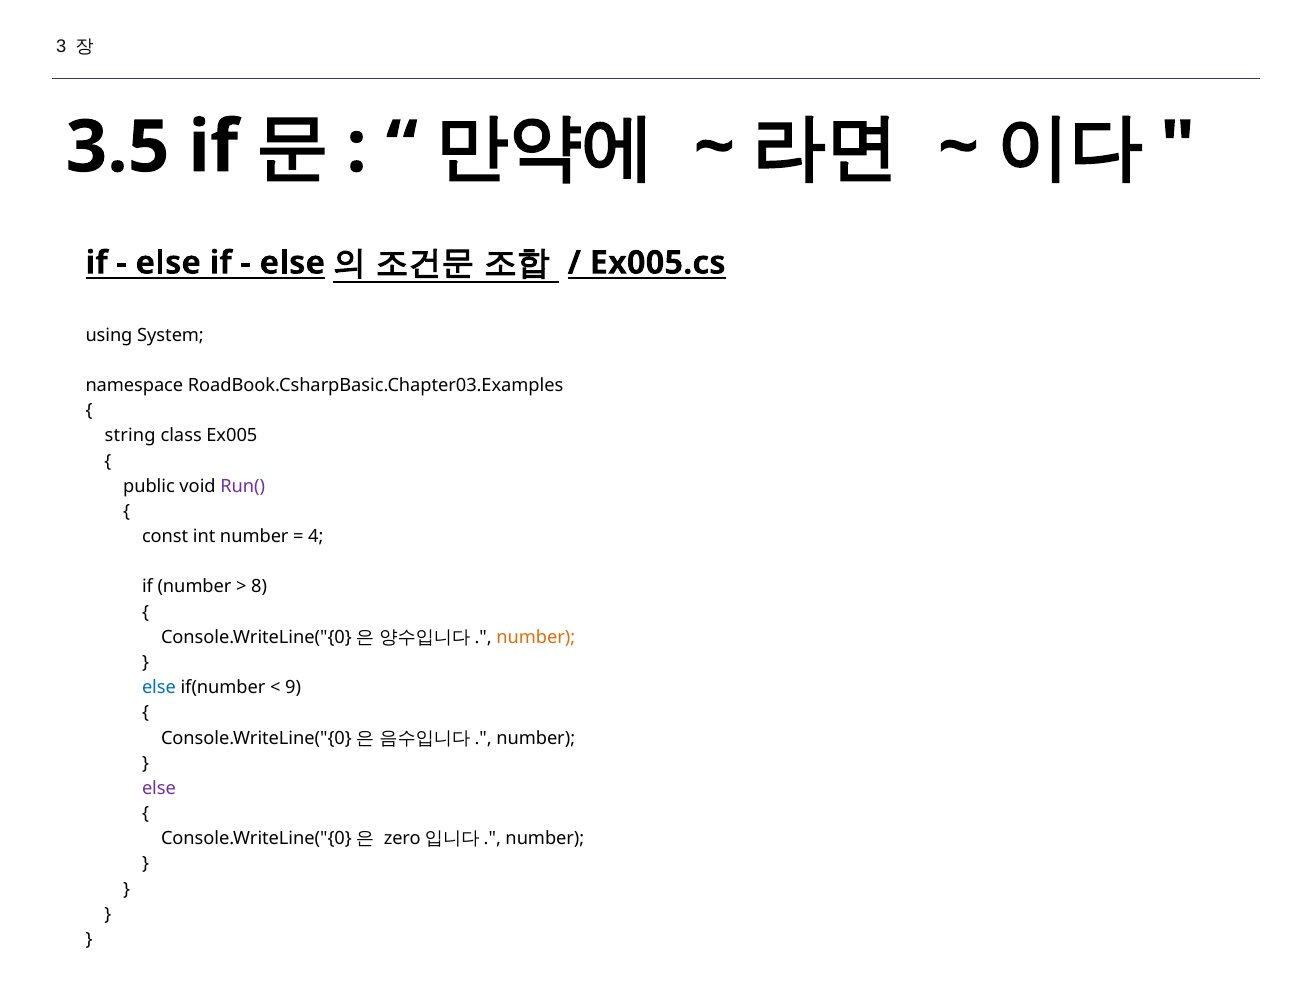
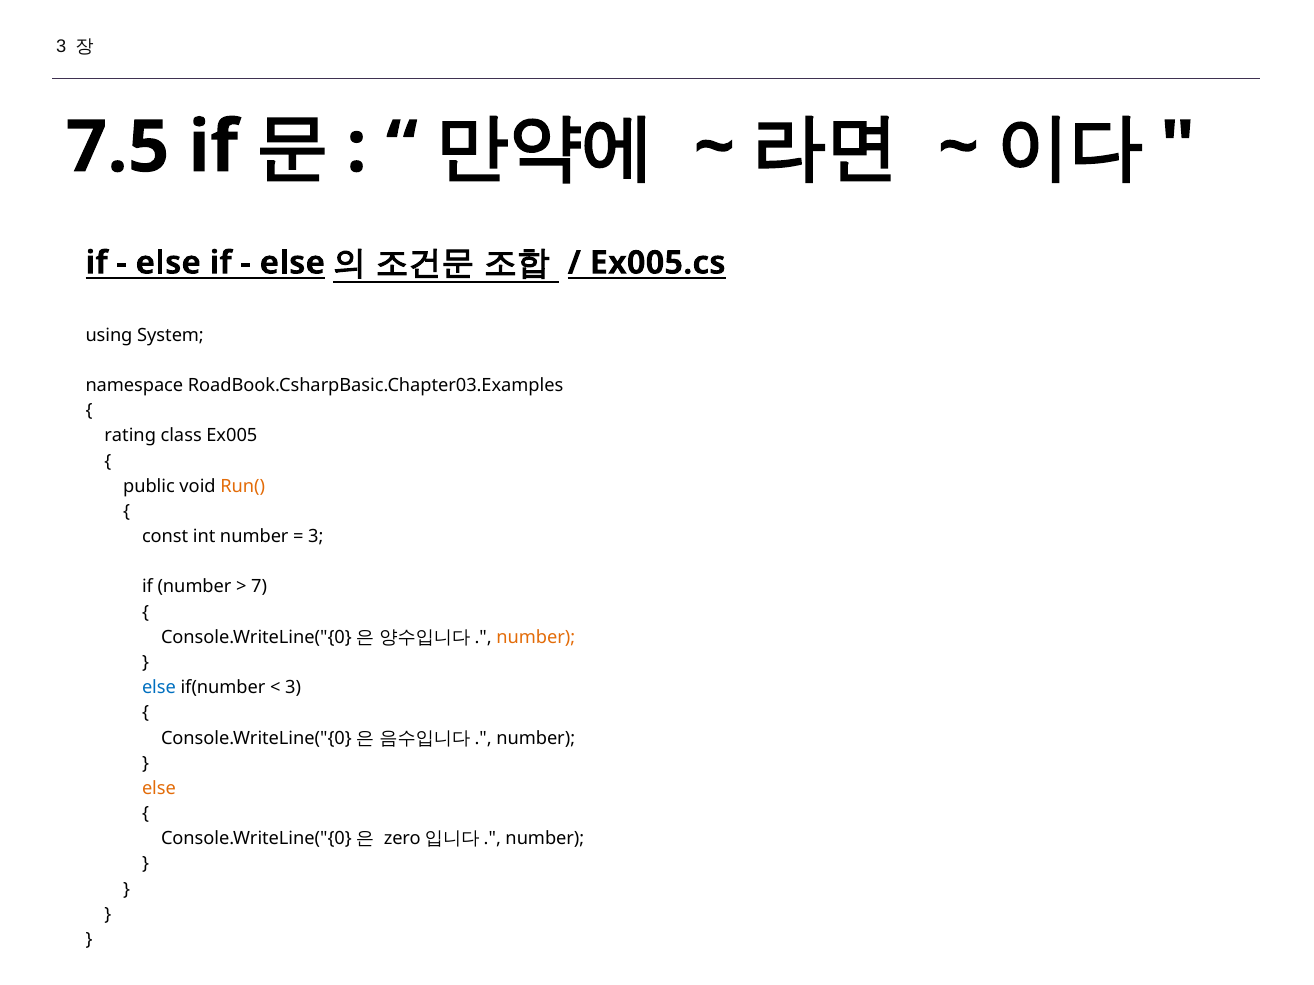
3.5: 3.5 -> 7.5 (118, 147)
string: string -> rating (130, 436)
Run( colour: purple -> orange (243, 486)
4: 4 -> 3 (316, 537)
8: 8 -> 7 (259, 587)
9: 9 -> 3 (293, 688)
else colour: purple -> orange (159, 789)
